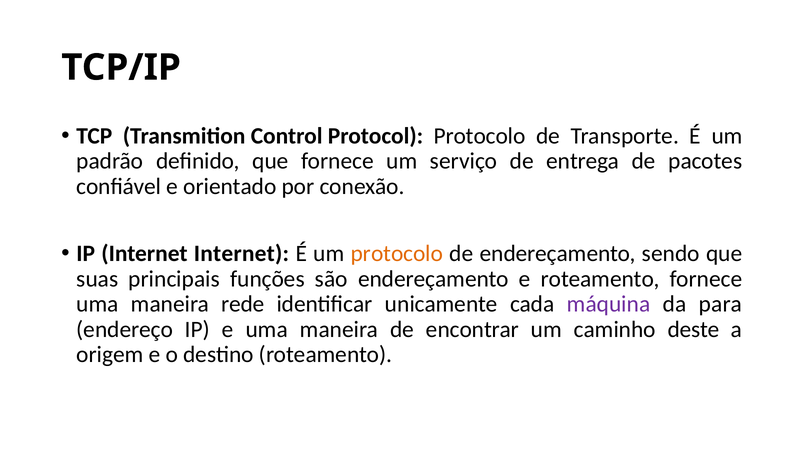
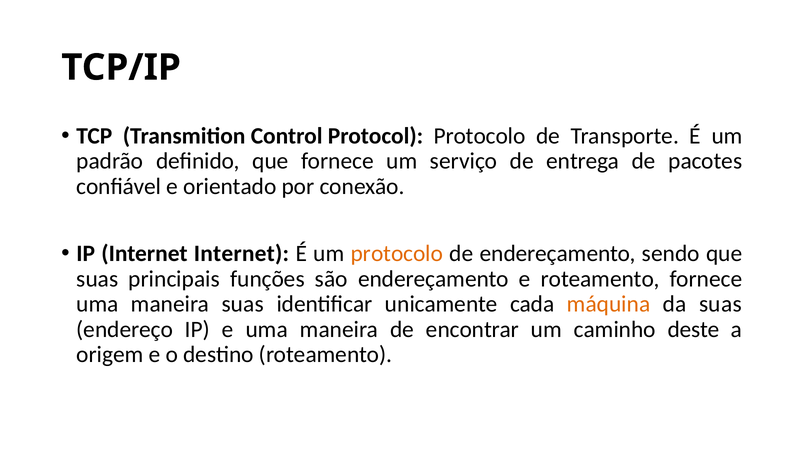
maneira rede: rede -> suas (243, 304)
máquina colour: purple -> orange (609, 304)
da para: para -> suas (720, 304)
